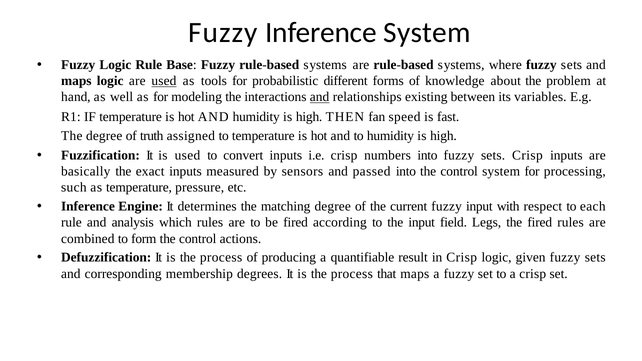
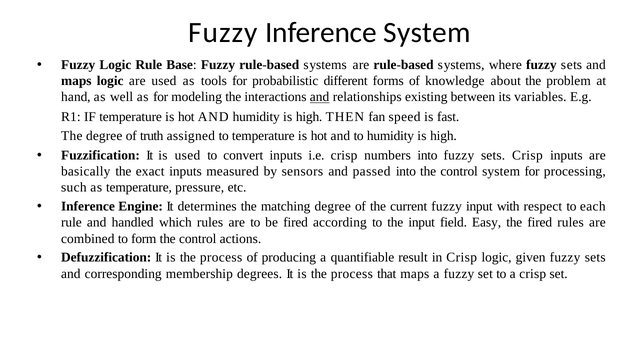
used underline: present -> none (164, 81)
analysis: analysis -> handled (133, 223)
Legs: Legs -> Easy (487, 223)
